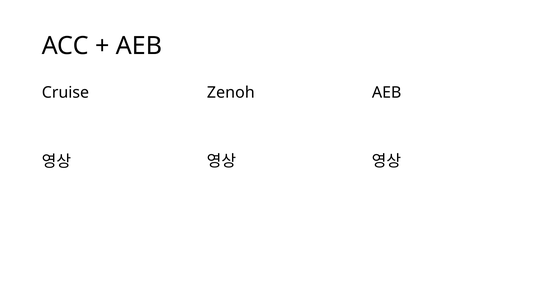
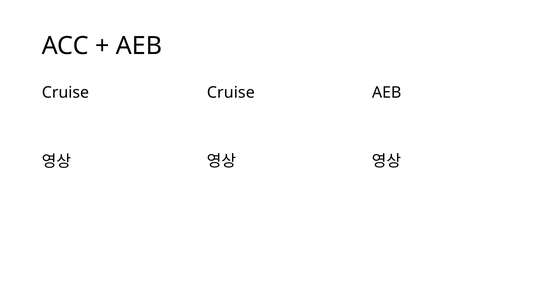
Zenoh: Zenoh -> Cruise (231, 93)
